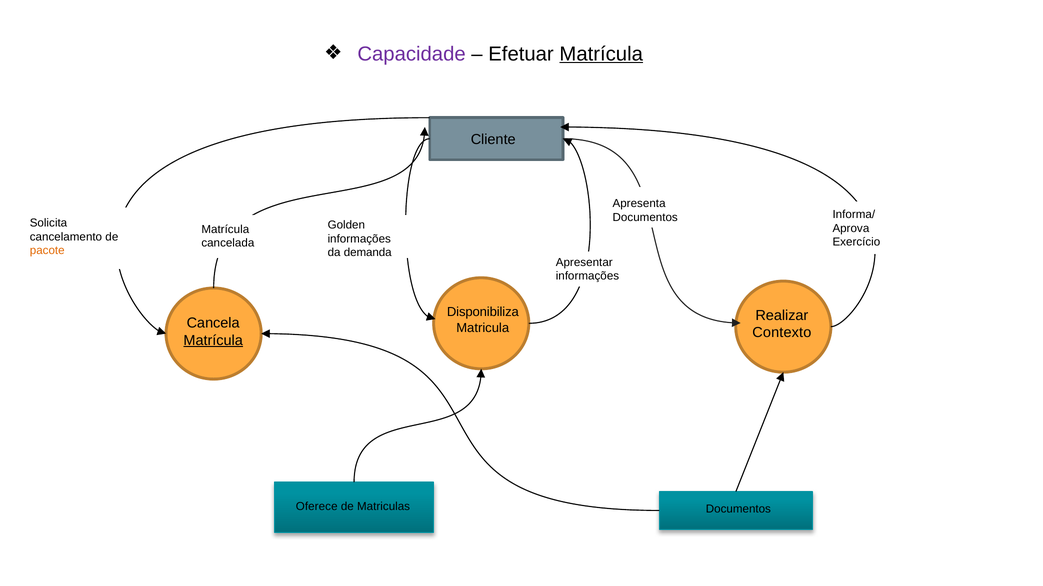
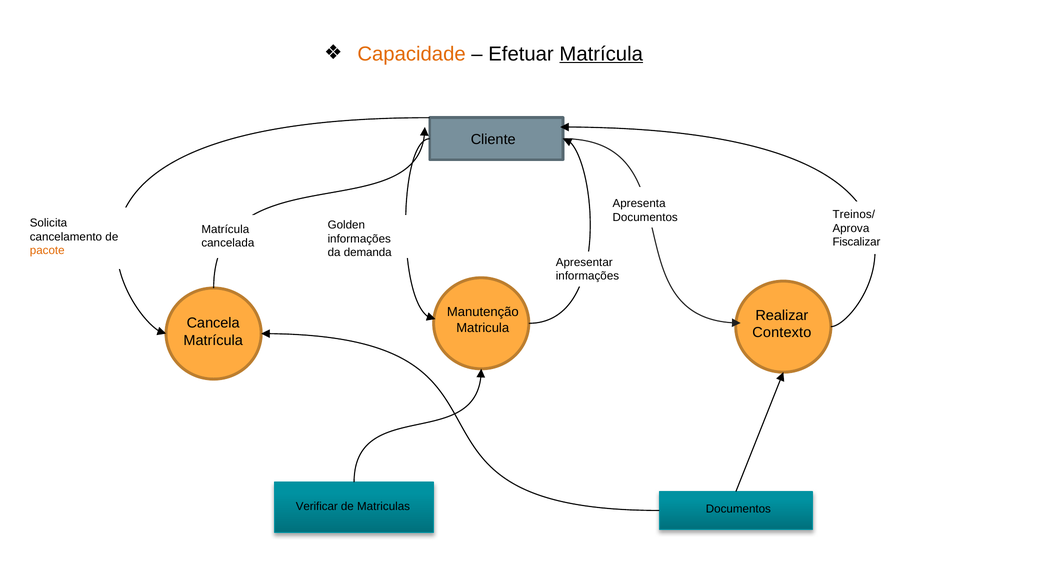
Capacidade colour: purple -> orange (412, 54)
Informa/: Informa/ -> Treinos/ (854, 215)
Exercício: Exercício -> Fiscalizar (856, 242)
Disponibiliza: Disponibiliza -> Manutenção (483, 312)
Matrícula underline: present -> none (213, 341)
Oferece: Oferece -> Verificar (317, 507)
